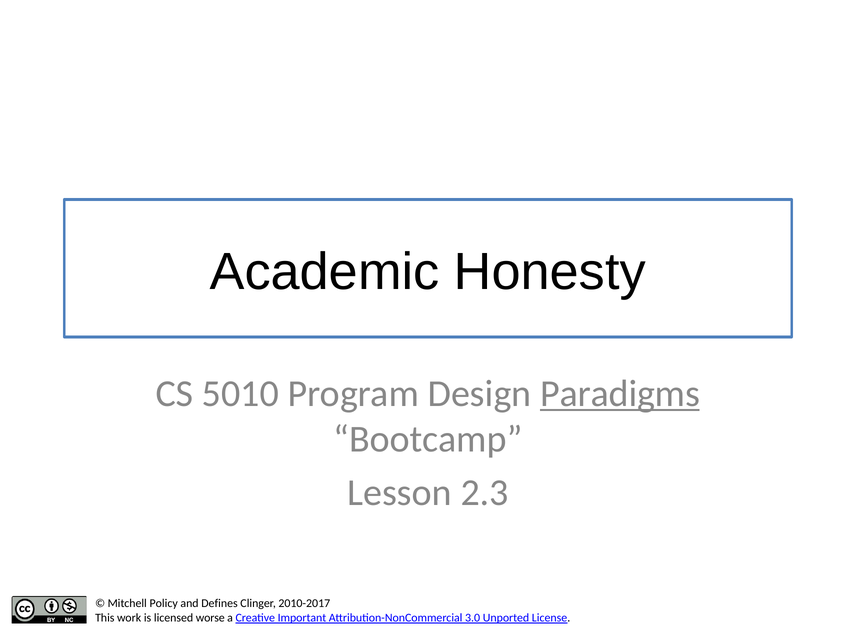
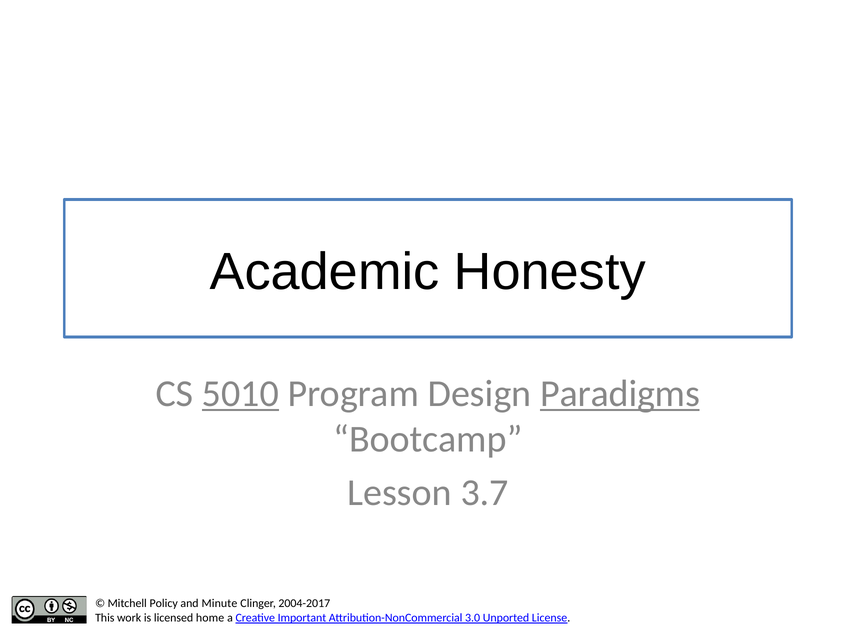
5010 underline: none -> present (240, 394)
2.3: 2.3 -> 3.7 (485, 493)
Defines: Defines -> Minute (219, 603)
2010-2017: 2010-2017 -> 2004-2017 (304, 603)
worse: worse -> home (210, 618)
